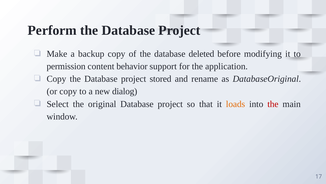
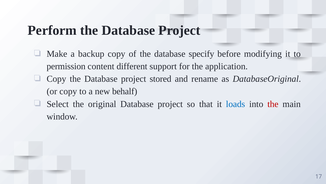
deleted: deleted -> specify (201, 54)
behavior: behavior -> different (132, 66)
dialog: dialog -> behalf (125, 91)
loads colour: orange -> blue (235, 104)
